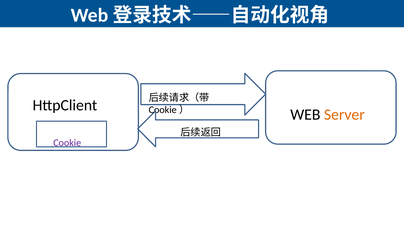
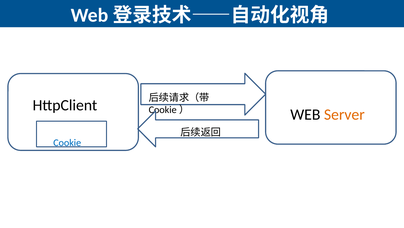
Cookie colour: purple -> blue (67, 142)
